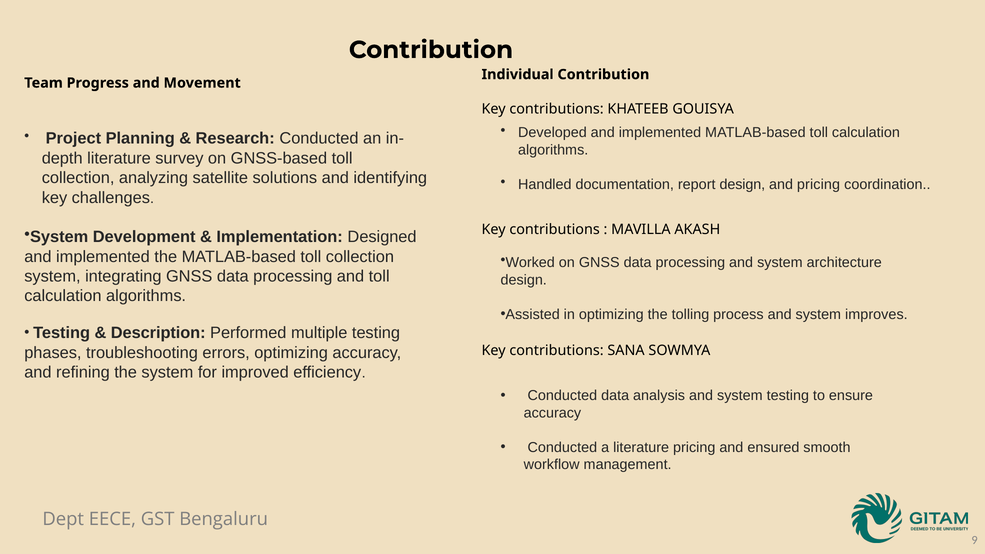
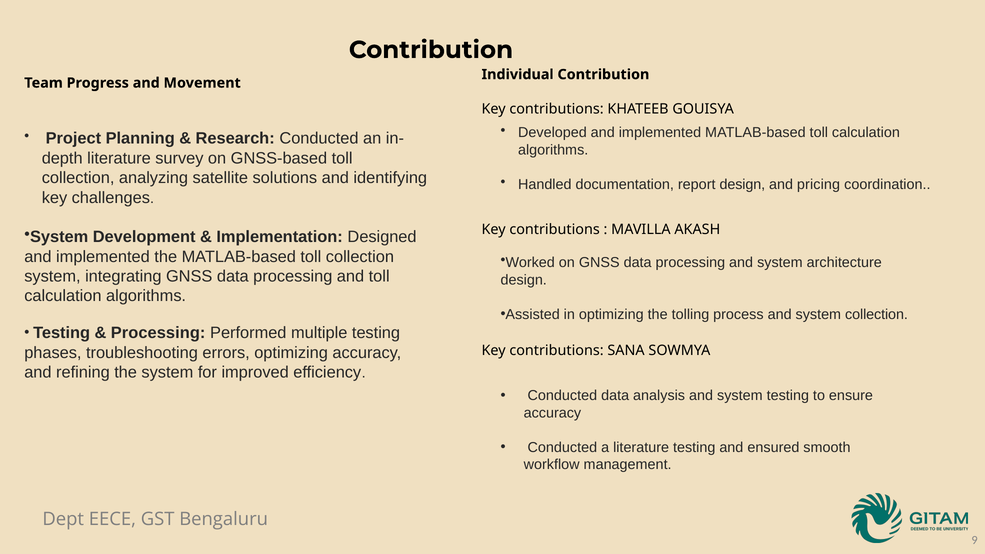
system improves: improves -> collection (876, 314)
Description: Description -> Processing (158, 333)
literature pricing: pricing -> testing (694, 447)
